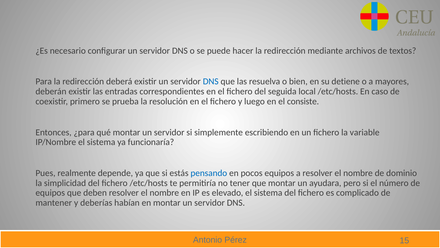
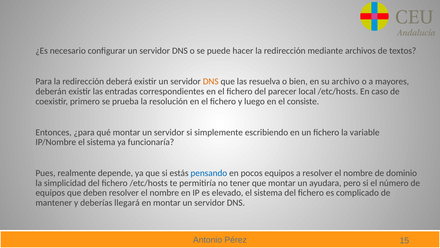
DNS colour: blue -> orange (211, 81)
detiene: detiene -> archivo (346, 81)
seguida: seguida -> parecer (282, 91)
habían: habían -> llegará (127, 202)
